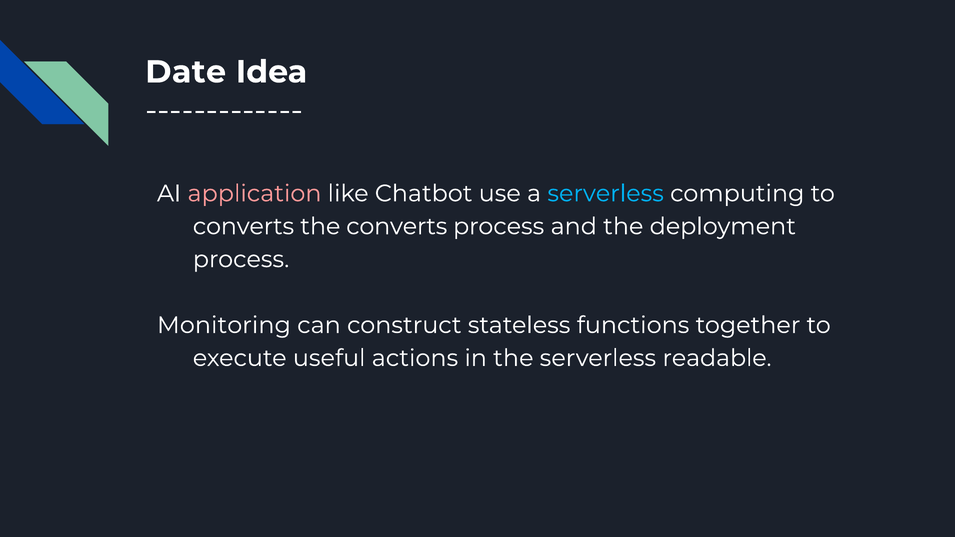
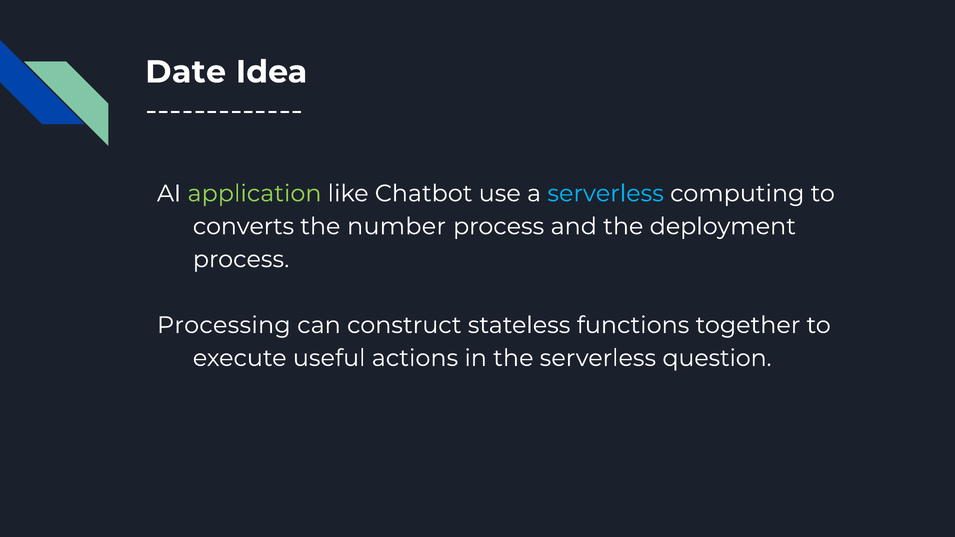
application colour: pink -> light green (254, 194)
the converts: converts -> number (397, 226)
Monitoring: Monitoring -> Processing (224, 325)
readable: readable -> question (717, 358)
